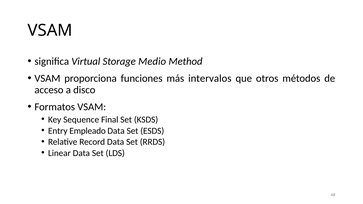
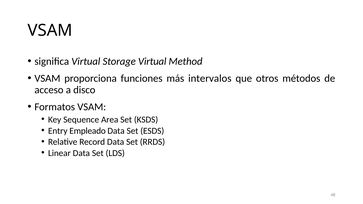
Storage Medio: Medio -> Virtual (152, 61)
Final: Final -> Area (110, 120)
